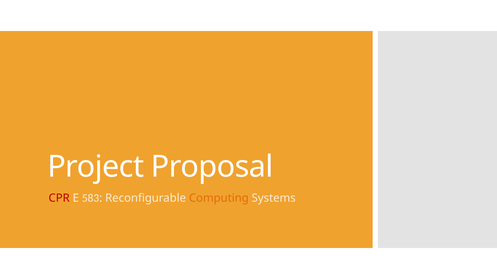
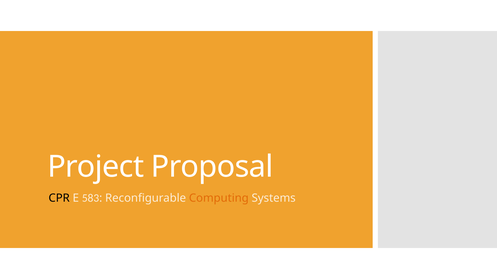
CPR colour: red -> black (59, 198)
